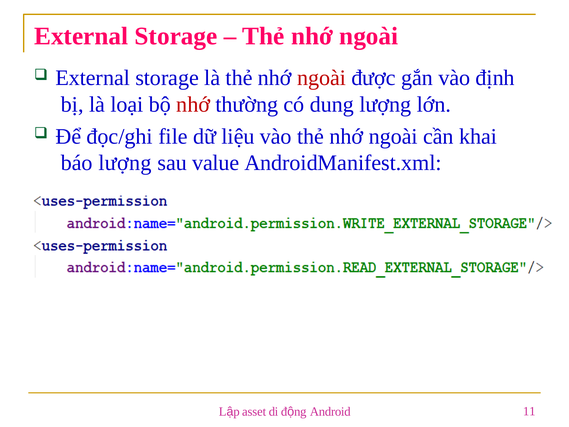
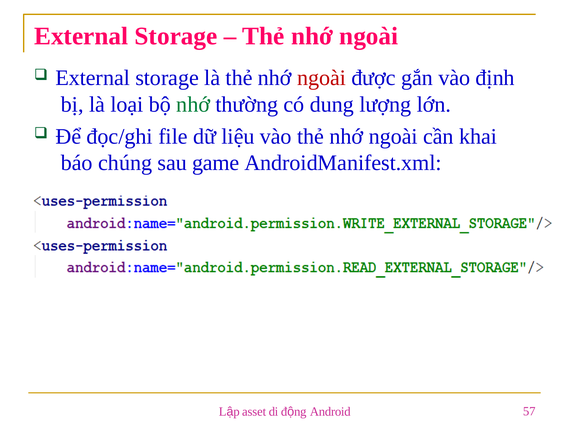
nhớ colour: red -> green (193, 105)
báo lượng: lượng -> chúng (125, 163)
value: value -> game (216, 163)
11: 11 -> 57 (529, 411)
